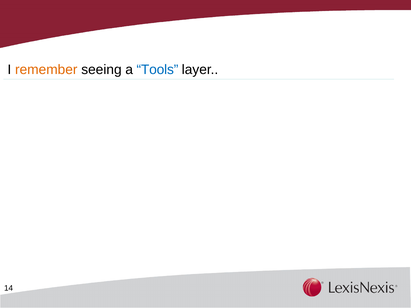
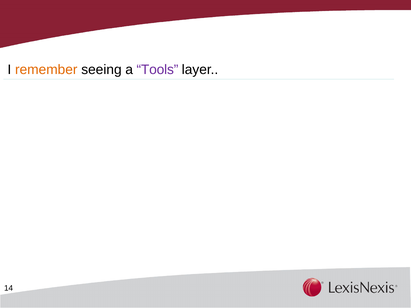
Tools colour: blue -> purple (157, 70)
